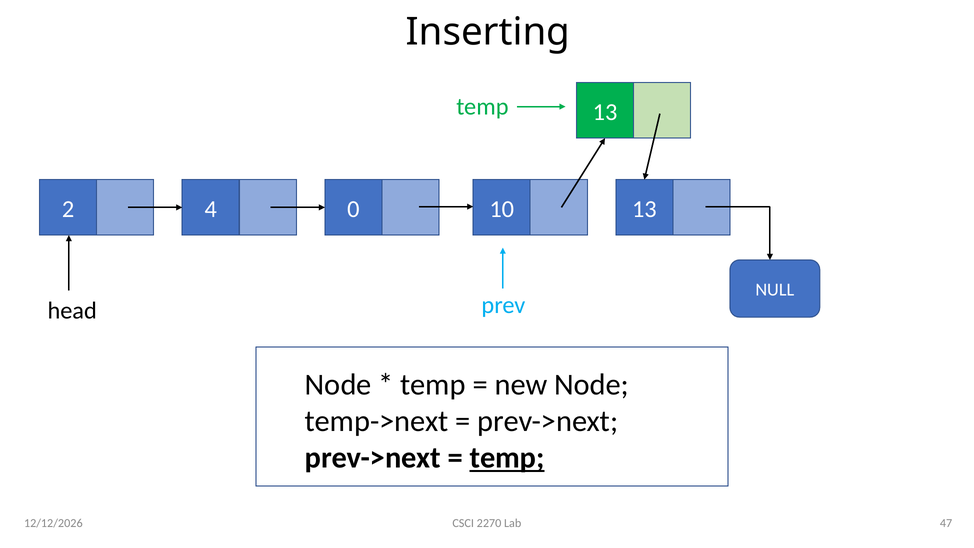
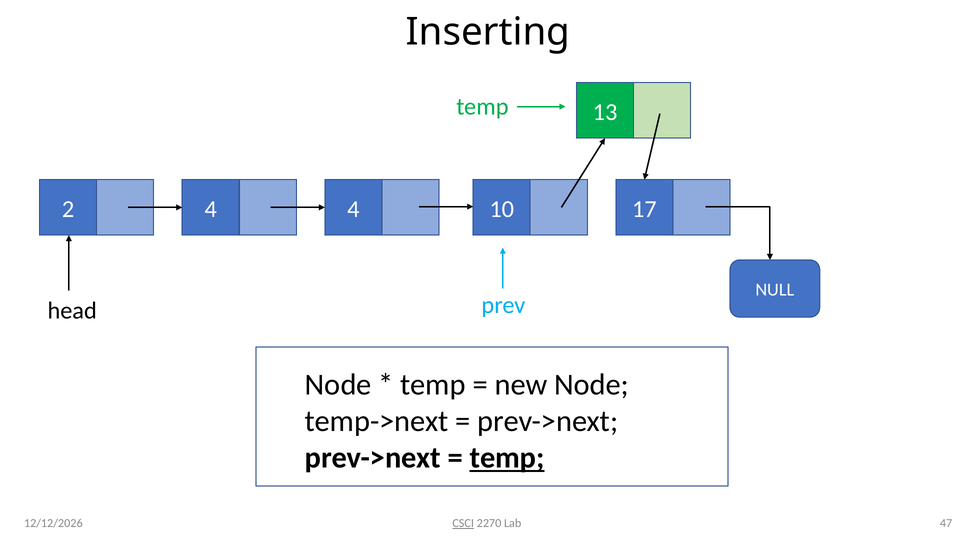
4 0: 0 -> 4 (353, 209)
10 13: 13 -> 17 (644, 209)
CSCI underline: none -> present (463, 523)
